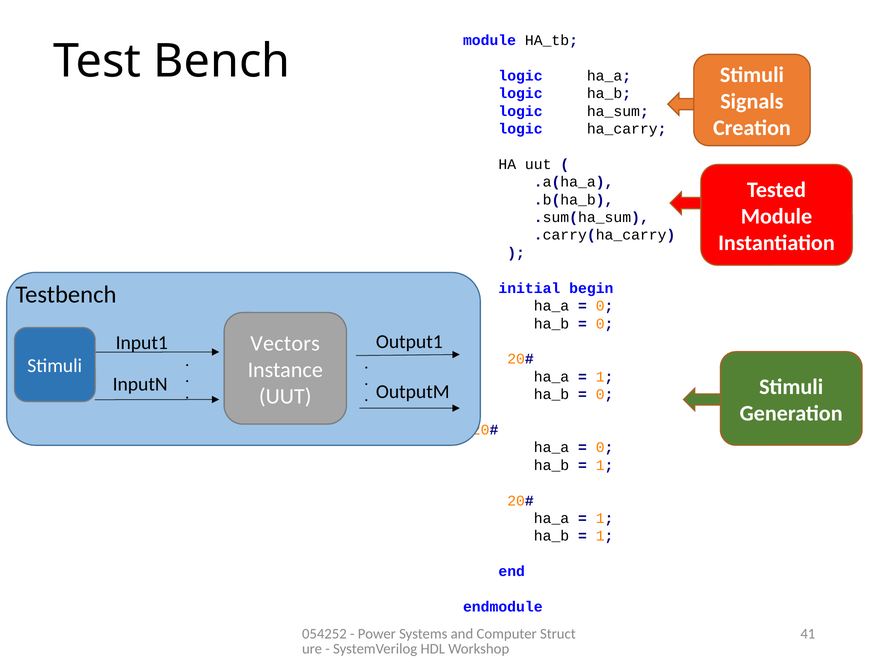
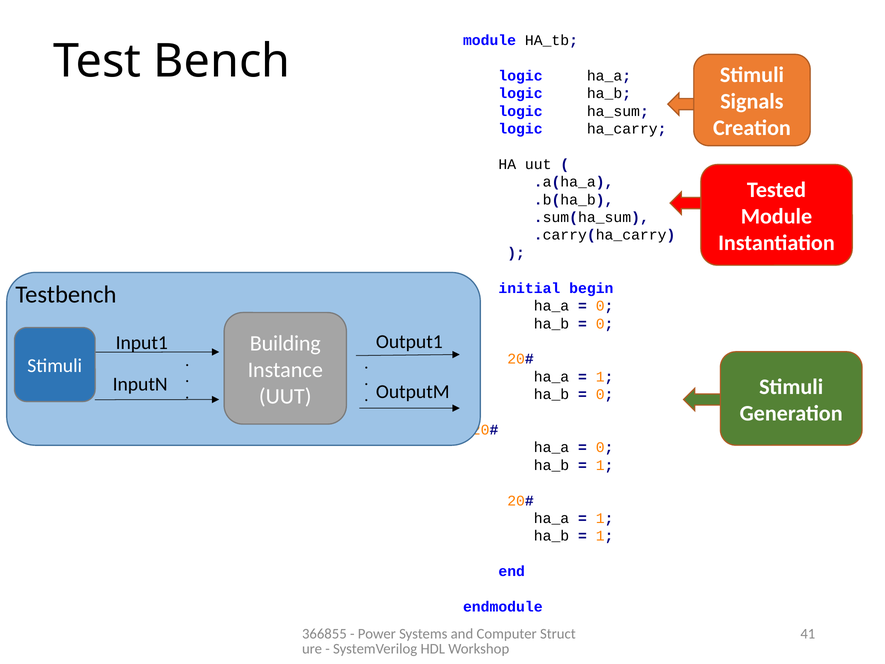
Vectors: Vectors -> Building (285, 343)
054252: 054252 -> 366855 (324, 634)
